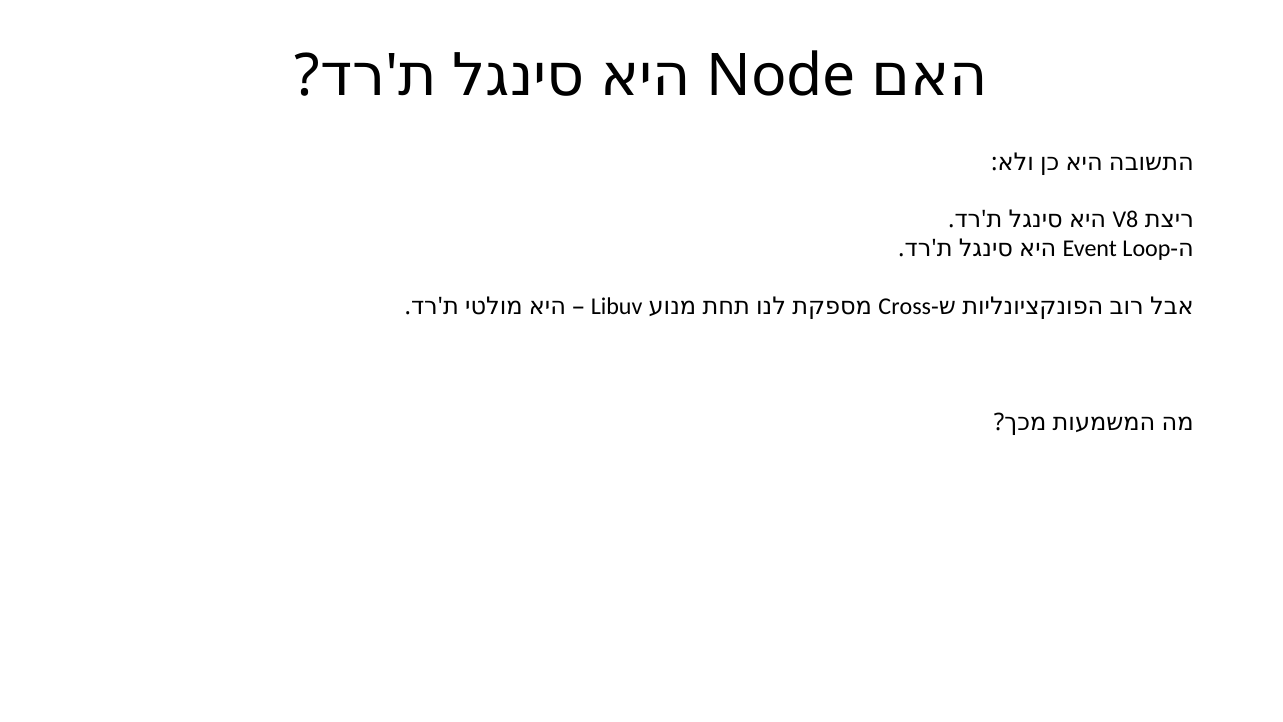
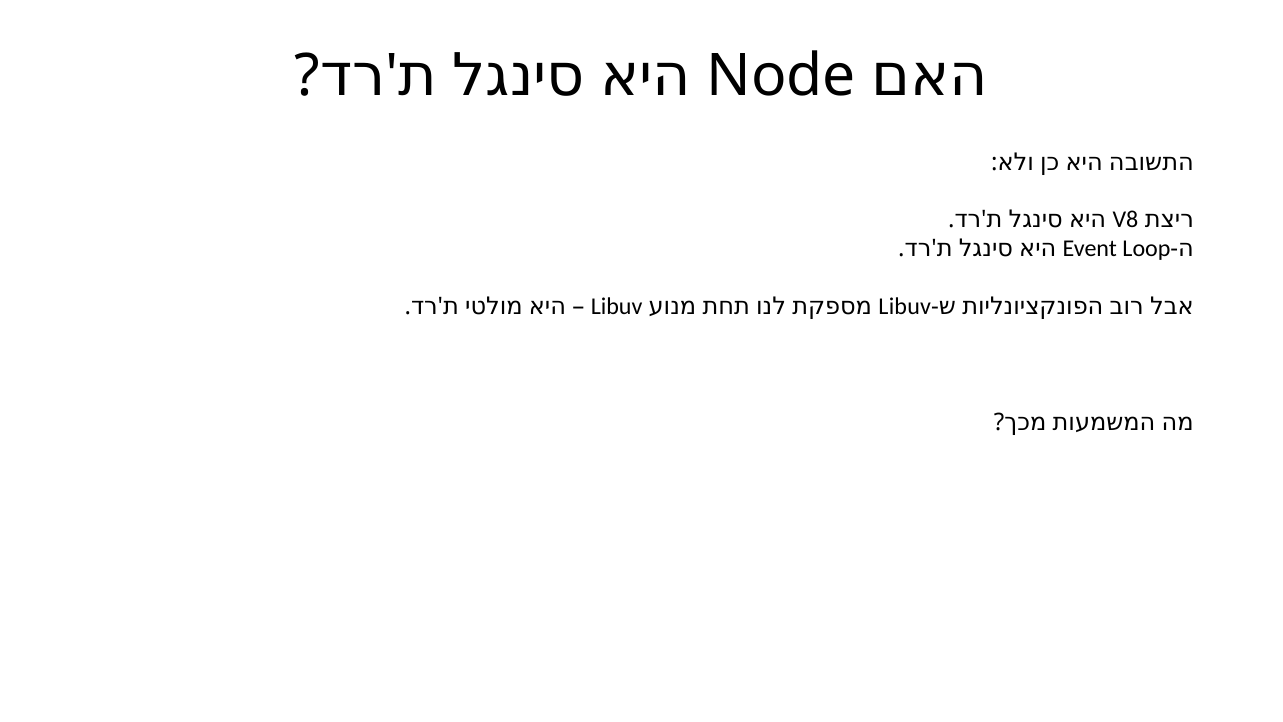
Cross: Cross -> Libuv (905, 306)
